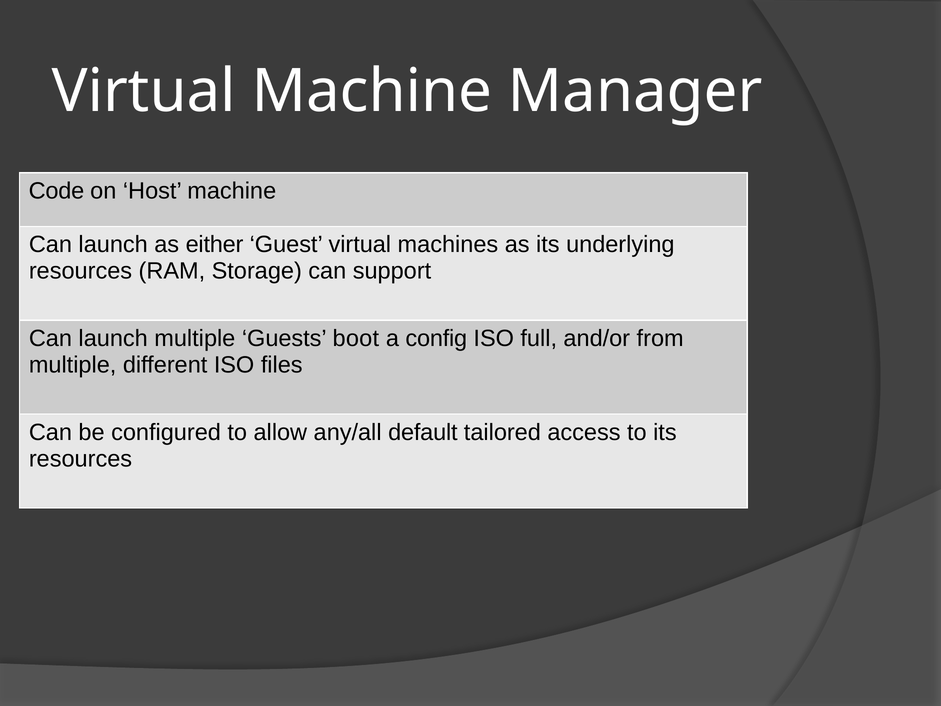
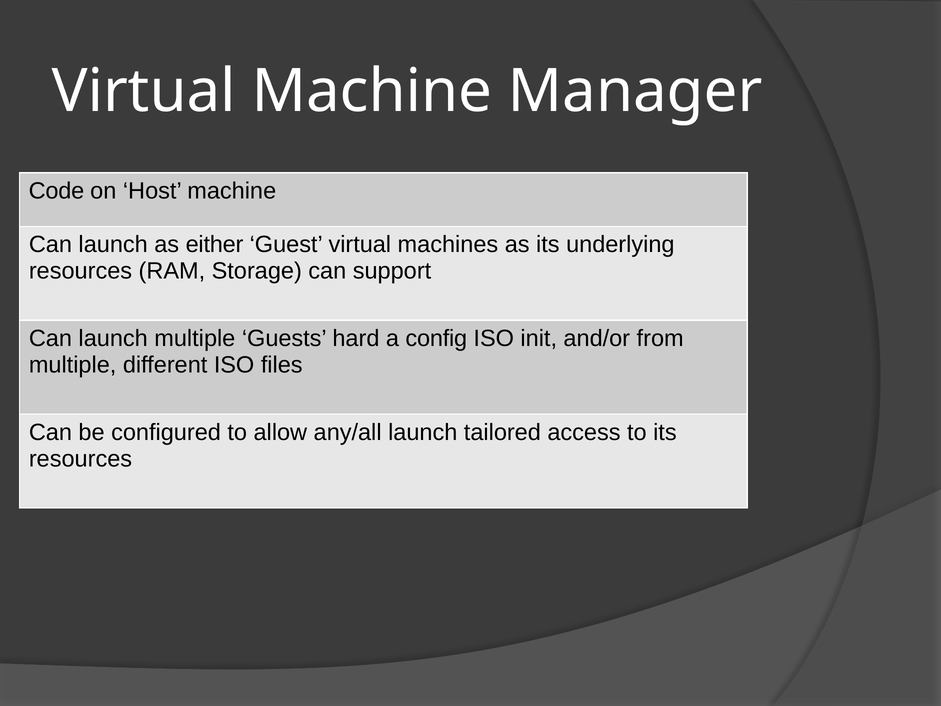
boot: boot -> hard (356, 338)
full: full -> init (539, 338)
any/all default: default -> launch (423, 432)
